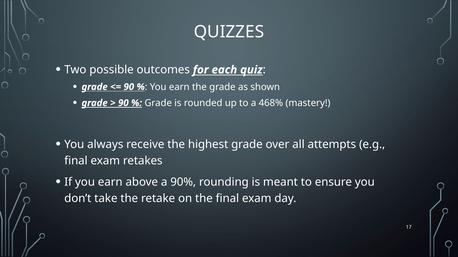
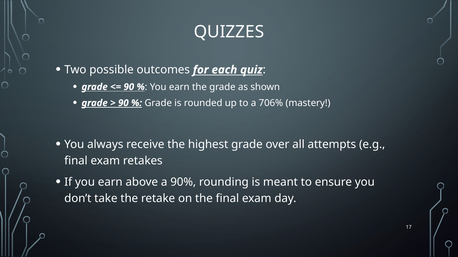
468%: 468% -> 706% (271, 103)
